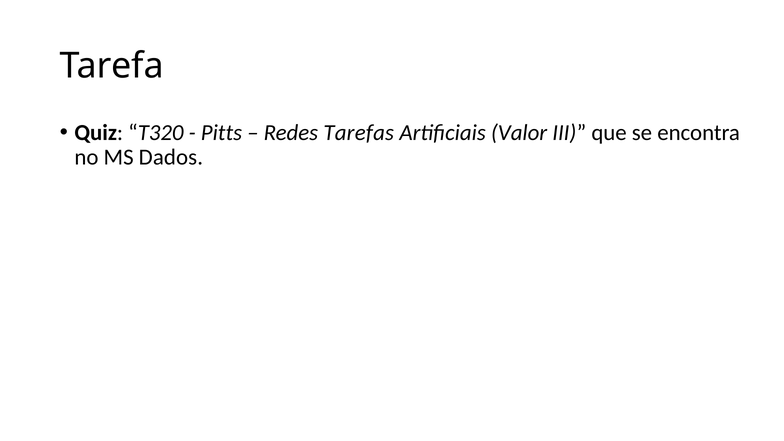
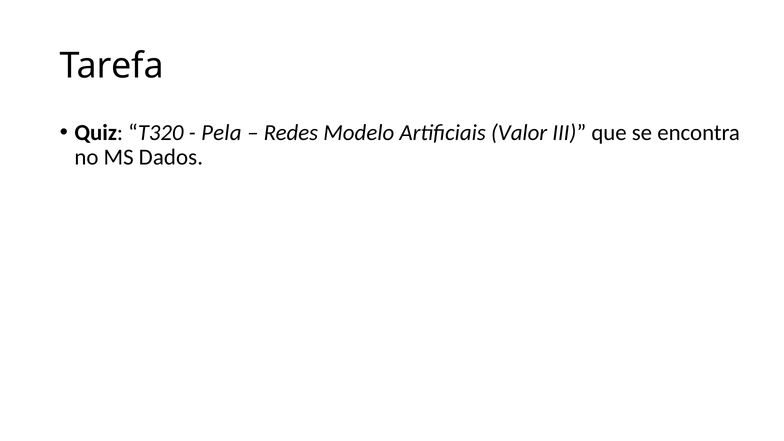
Pitts: Pitts -> Pela (221, 133)
Tarefas: Tarefas -> Modelo (359, 133)
